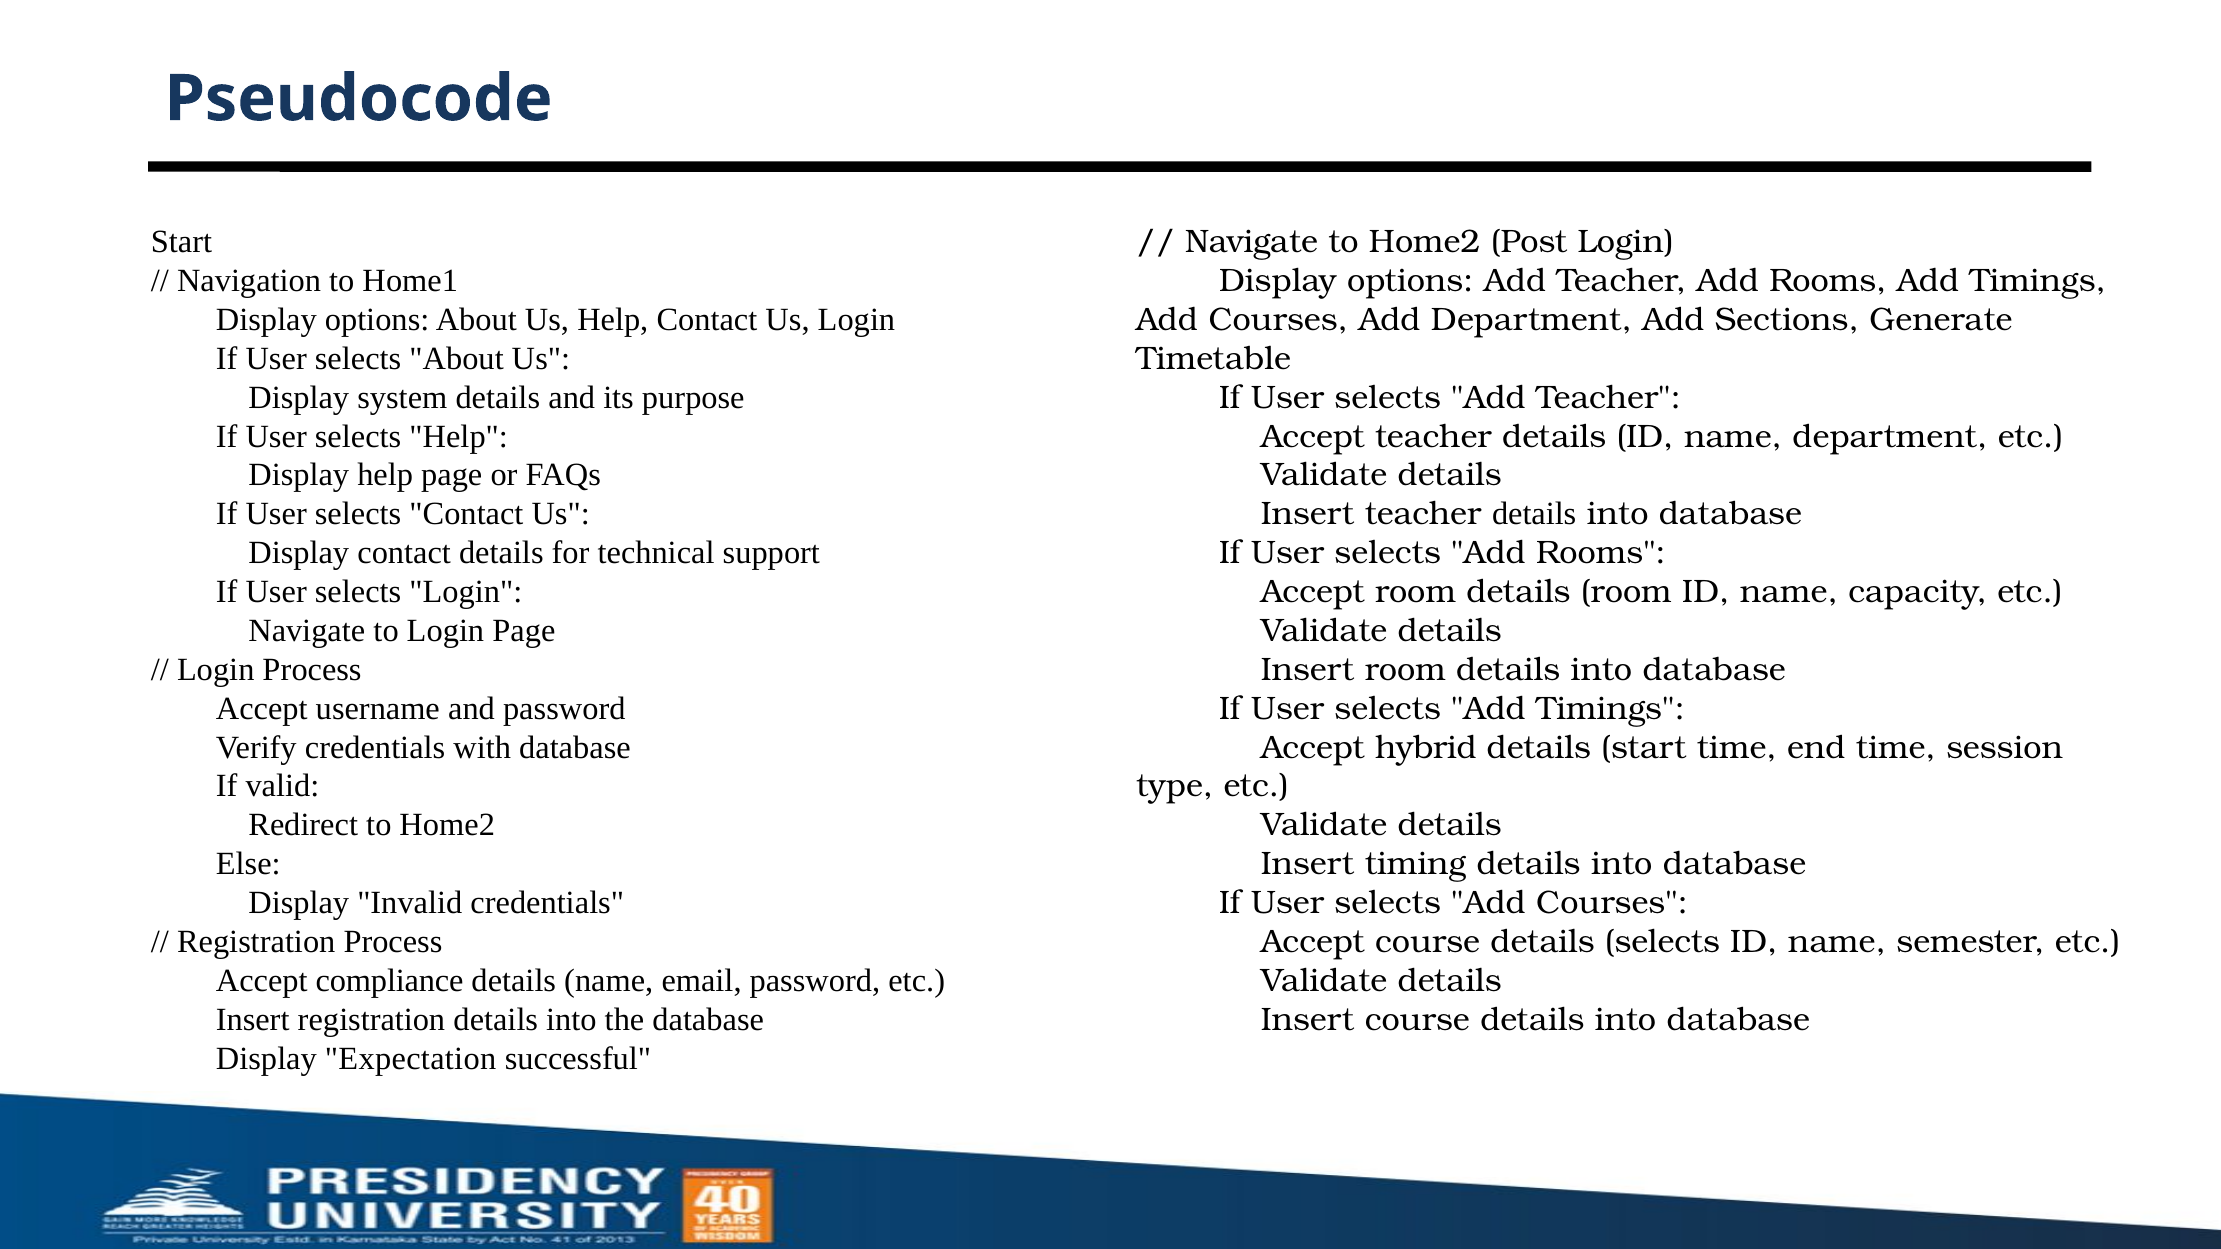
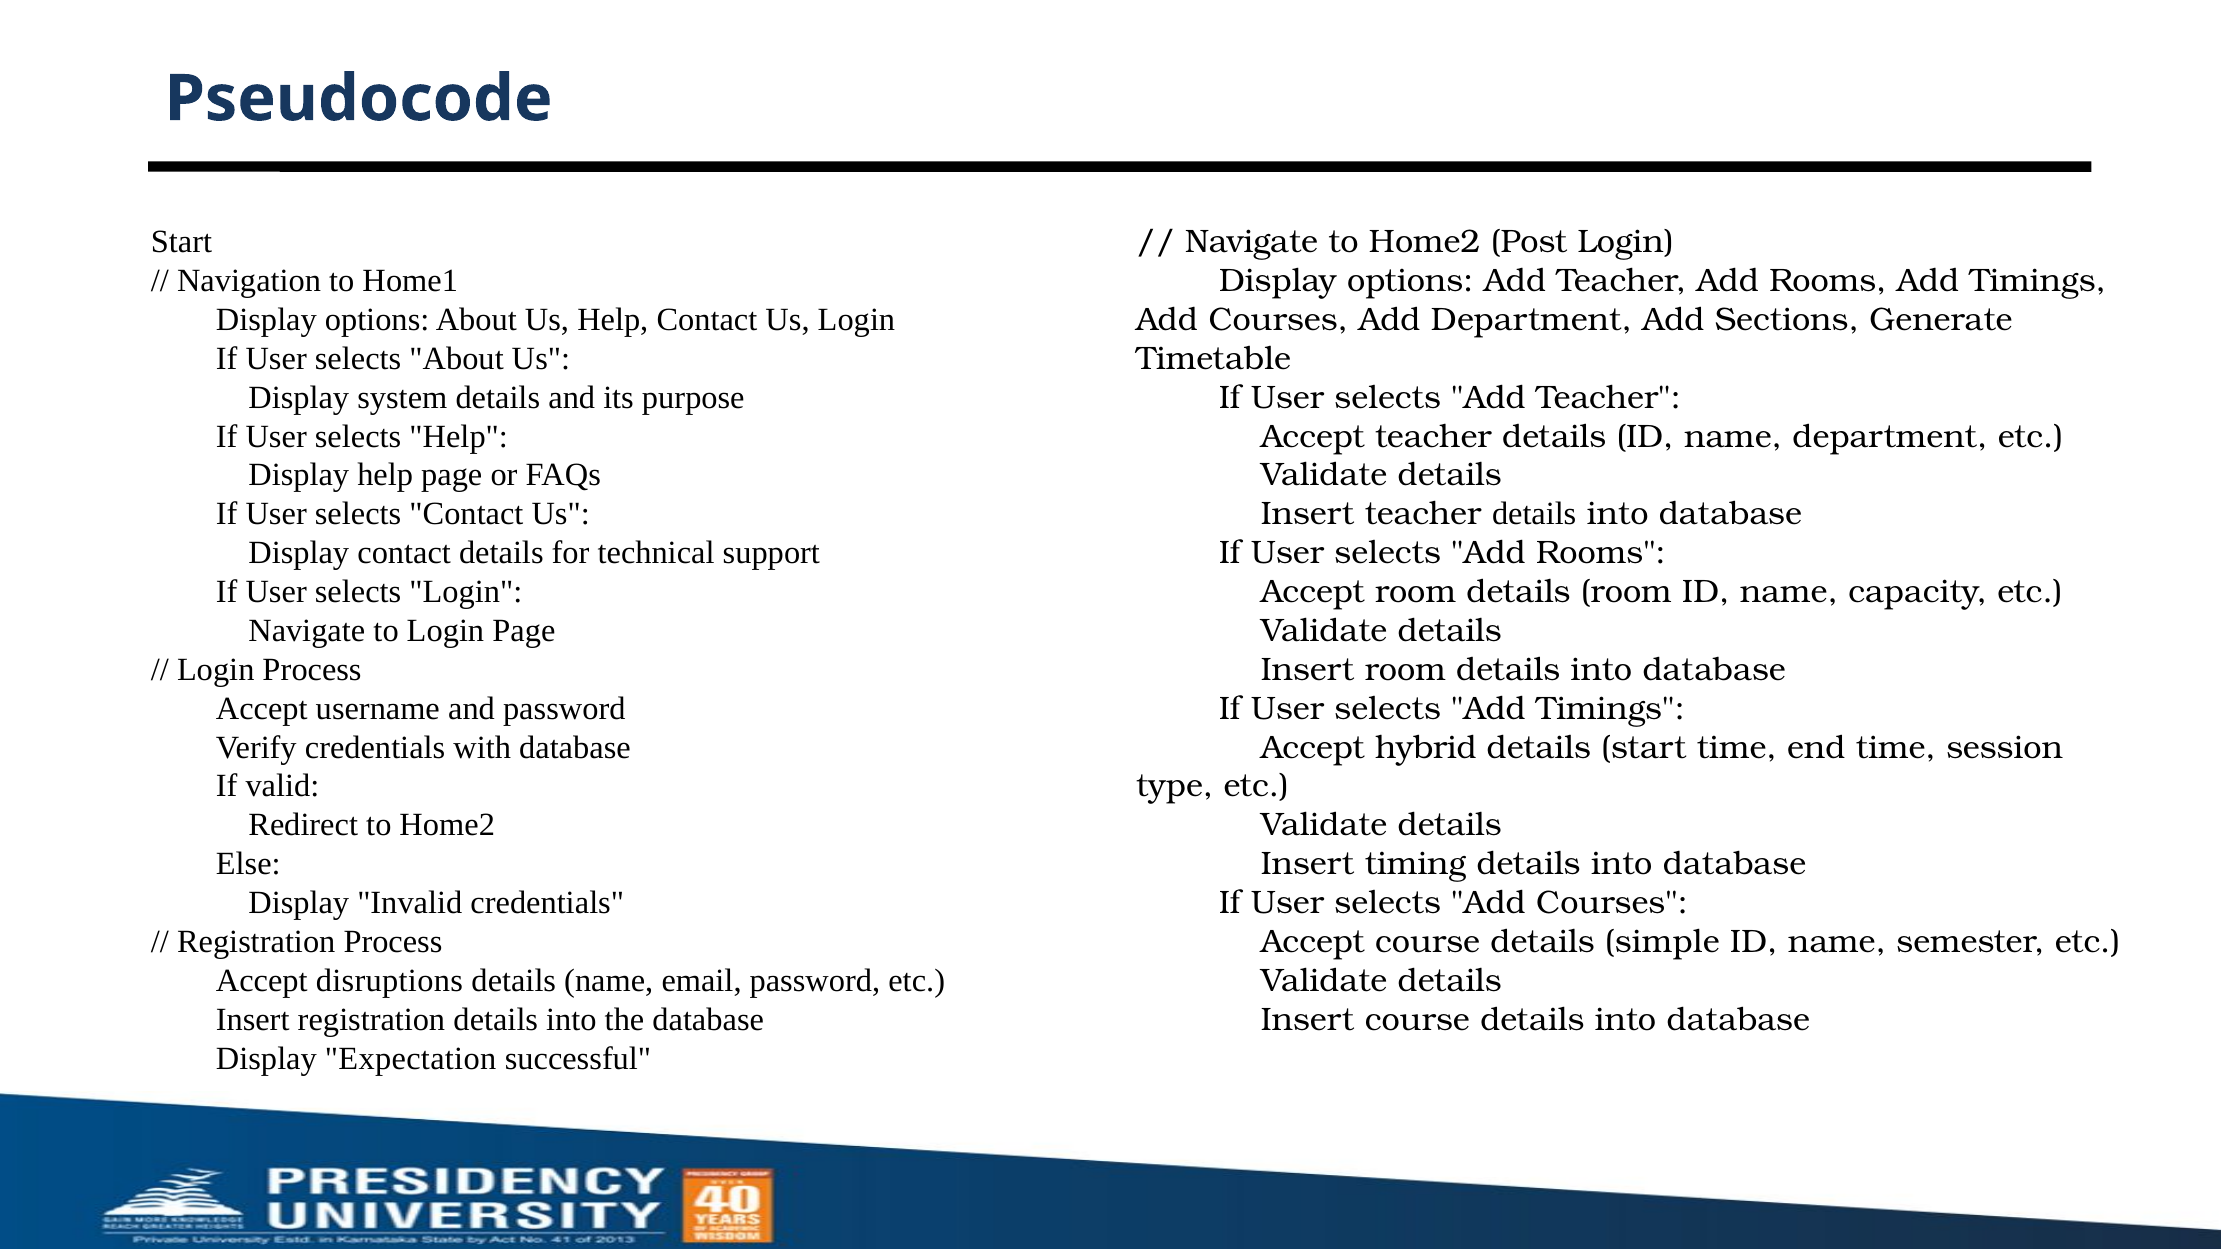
details selects: selects -> simple (1662, 942)
compliance: compliance -> disruptions (389, 981)
